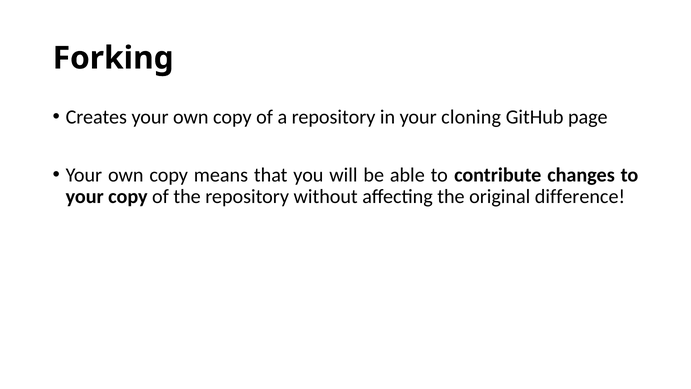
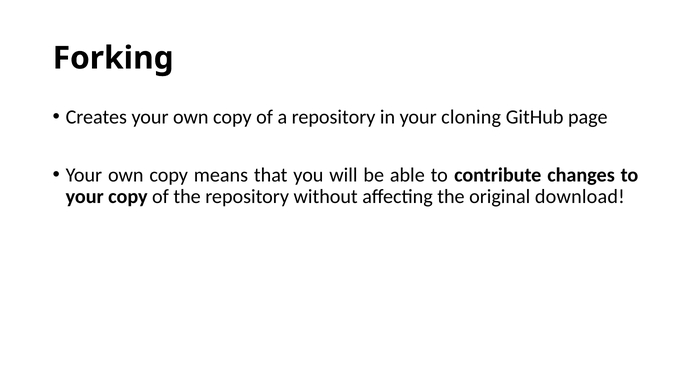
difference: difference -> download (580, 197)
